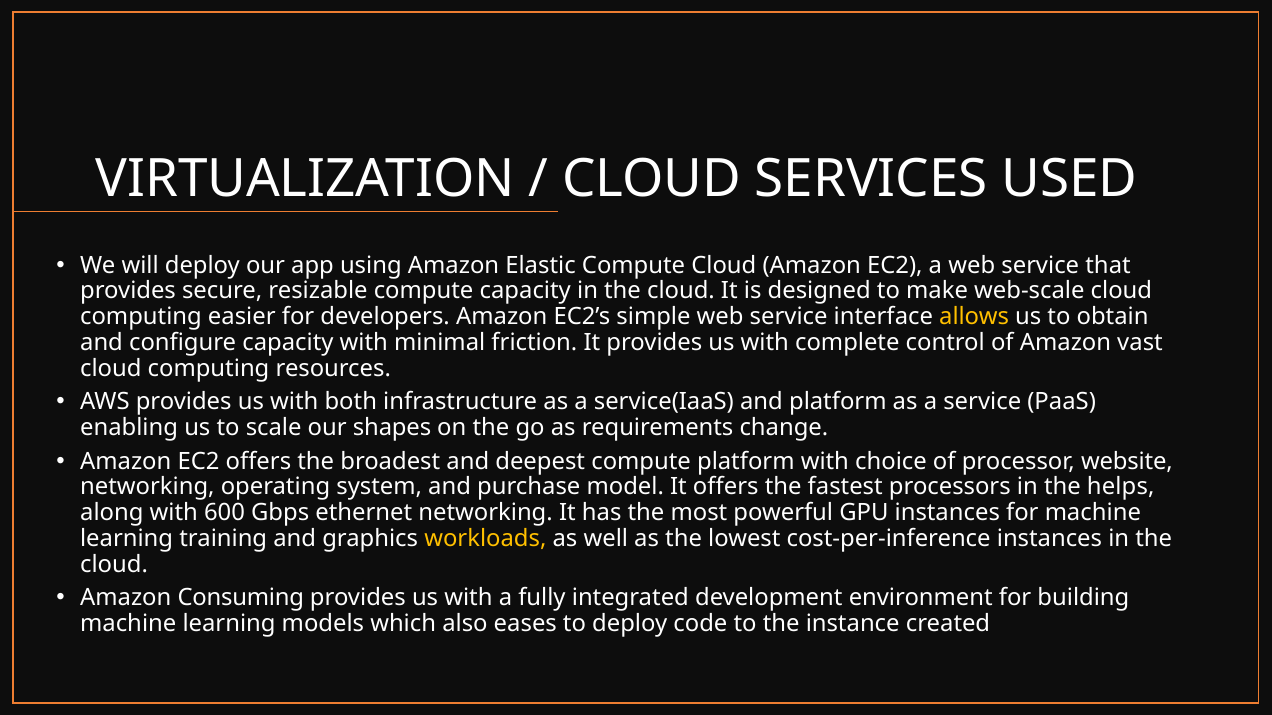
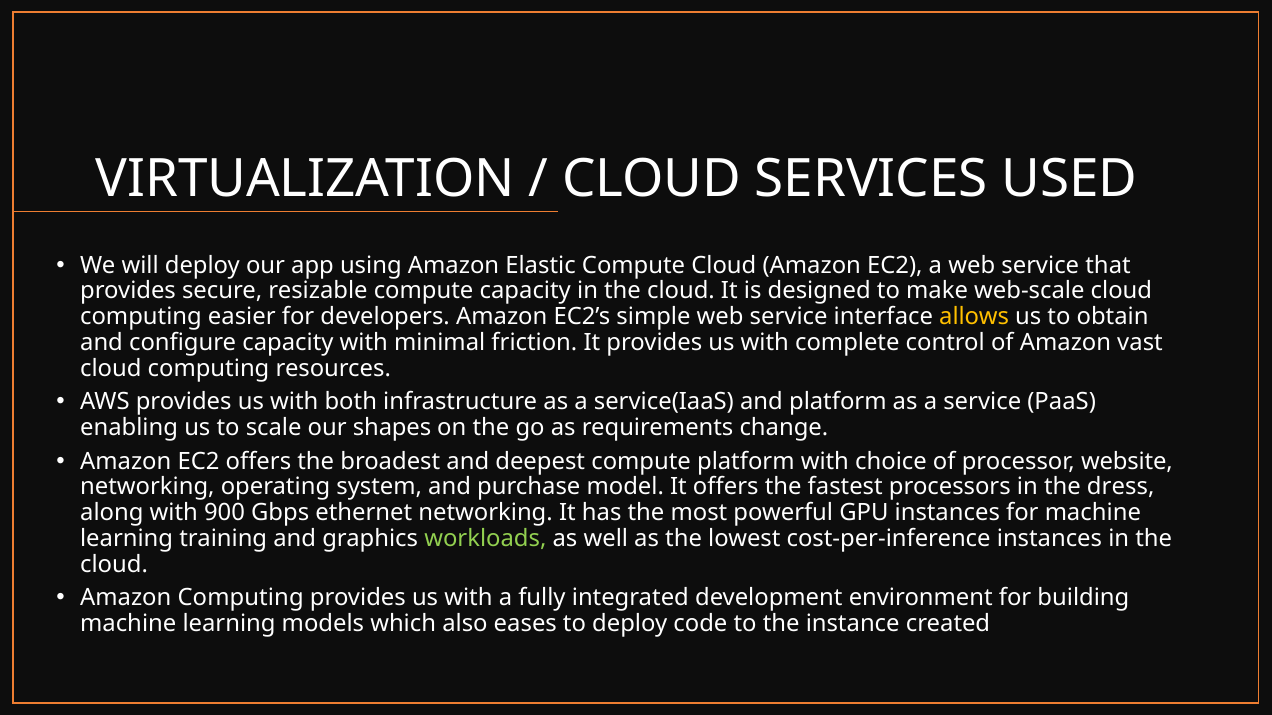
helps: helps -> dress (1121, 487)
600: 600 -> 900 (225, 513)
workloads colour: yellow -> light green (485, 539)
Amazon Consuming: Consuming -> Computing (241, 598)
